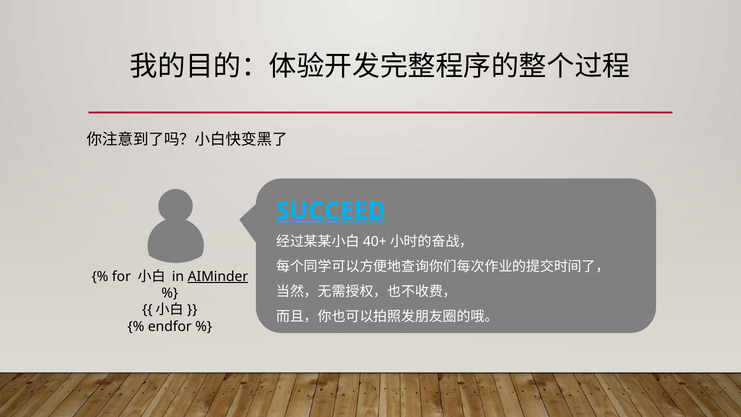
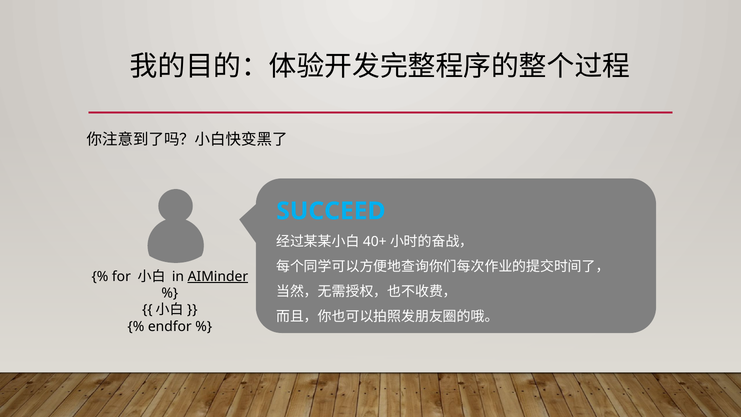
SUCCEED underline: present -> none (331, 211)
